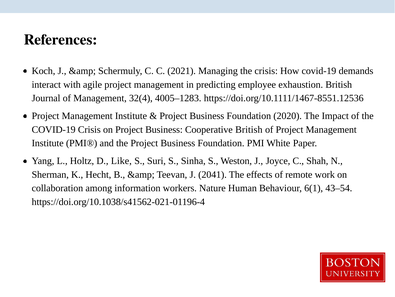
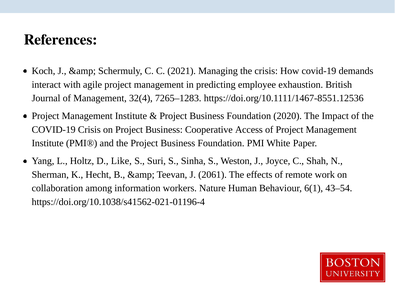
4005–1283: 4005–1283 -> 7265–1283 (178, 98)
Cooperative British: British -> Access (249, 129)
2041: 2041 -> 2061 (212, 174)
